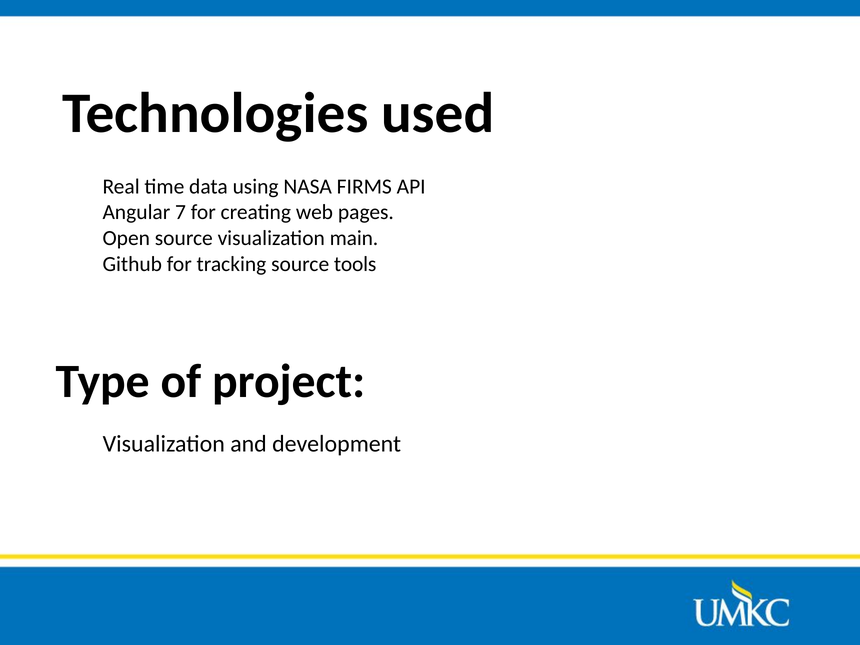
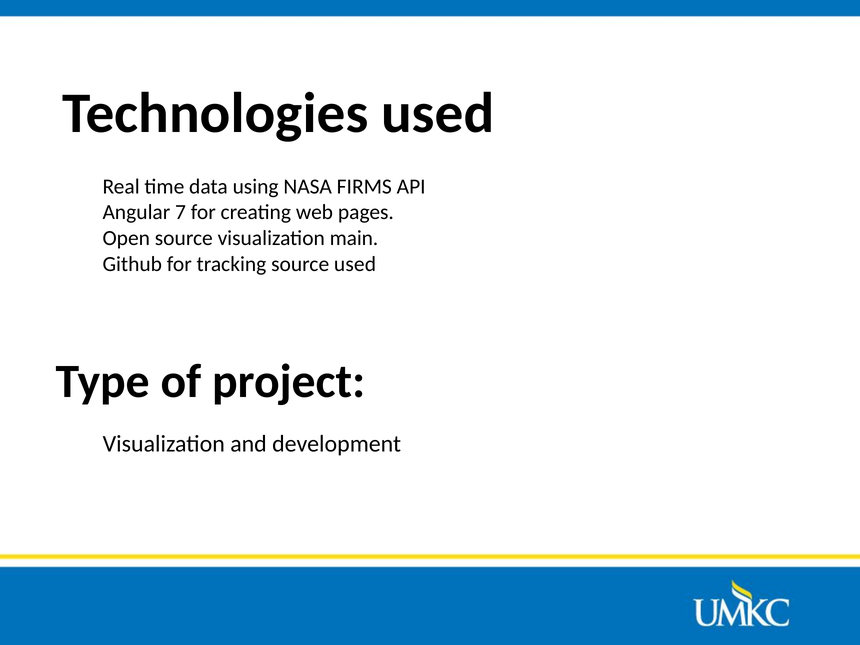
source tools: tools -> used (355, 264)
